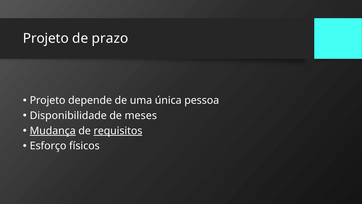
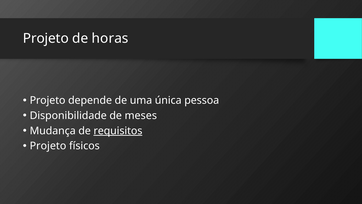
prazo: prazo -> horas (110, 38)
Mudança underline: present -> none (53, 131)
Esforço: Esforço -> Projeto (48, 146)
